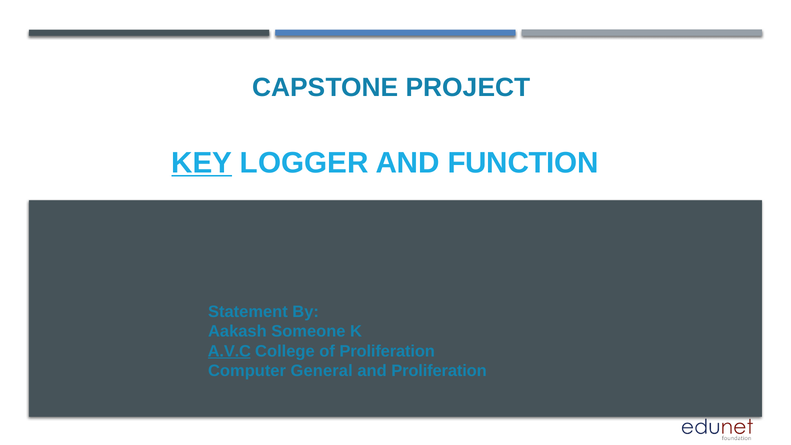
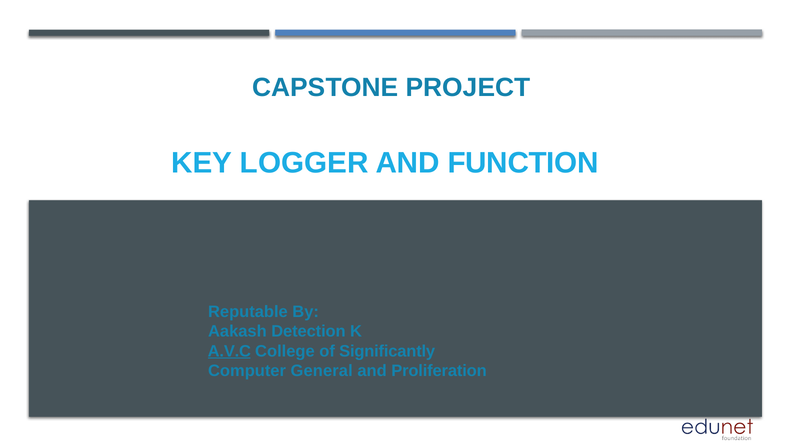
KEY underline: present -> none (202, 163)
Statement: Statement -> Reputable (248, 312)
Someone: Someone -> Detection (308, 331)
of Proliferation: Proliferation -> Significantly (387, 351)
